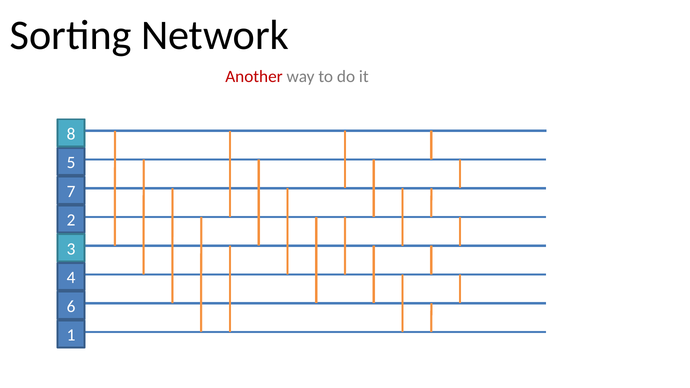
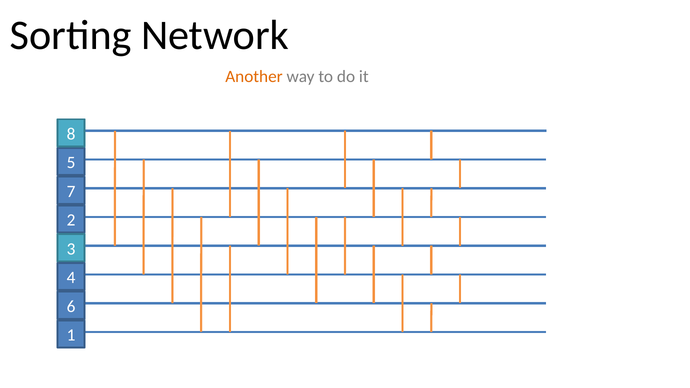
Another colour: red -> orange (254, 77)
